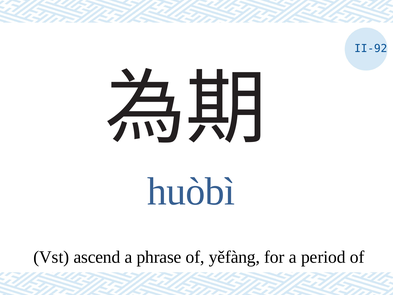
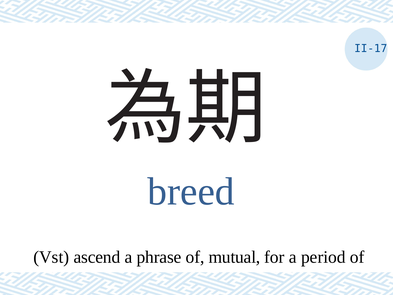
II-92: II-92 -> II-17 (371, 49)
huòbì: huòbì -> breed (191, 192)
yěfàng: yěfàng -> mutual (234, 257)
